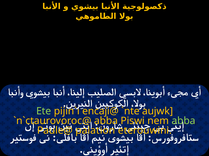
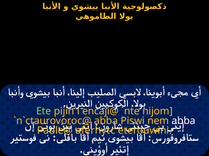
aujwk: aujwk -> nijom (158, 112)
abba colour: light green -> white (184, 121)
palation: palation -> aferhytc (95, 131)
